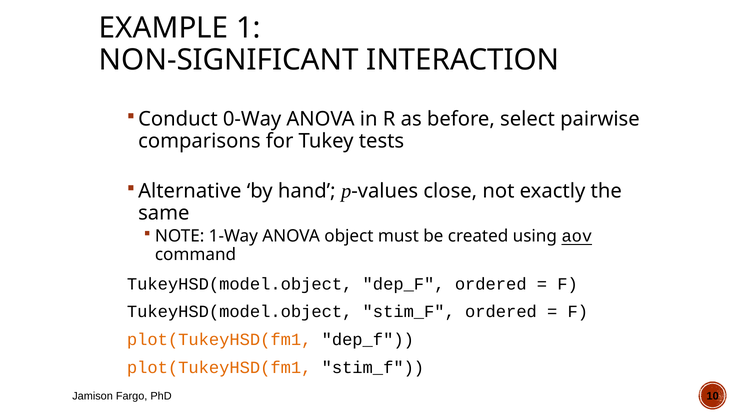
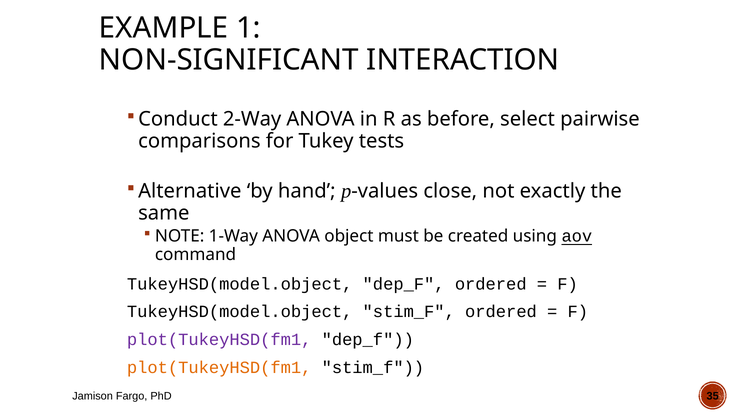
0-Way: 0-Way -> 2-Way (252, 119)
plot(TukeyHSD(fm1 colour: orange -> purple (219, 340)
10: 10 -> 35 (713, 396)
